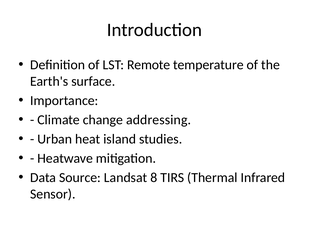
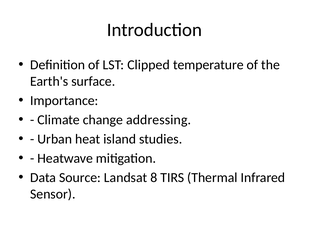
Remote: Remote -> Clipped (149, 65)
